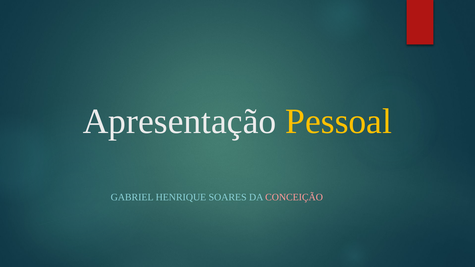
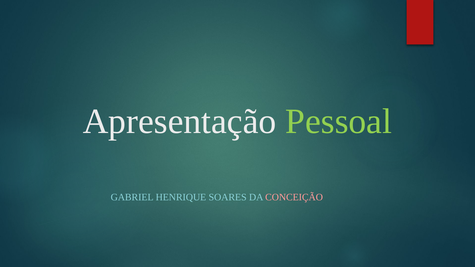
Pessoal colour: yellow -> light green (339, 122)
